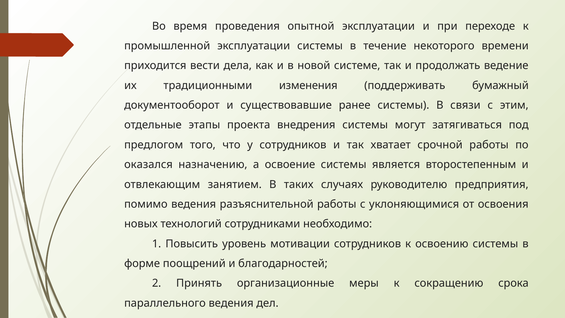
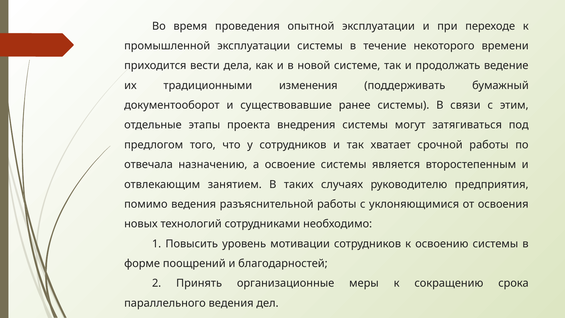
оказался: оказался -> отвечала (149, 165)
